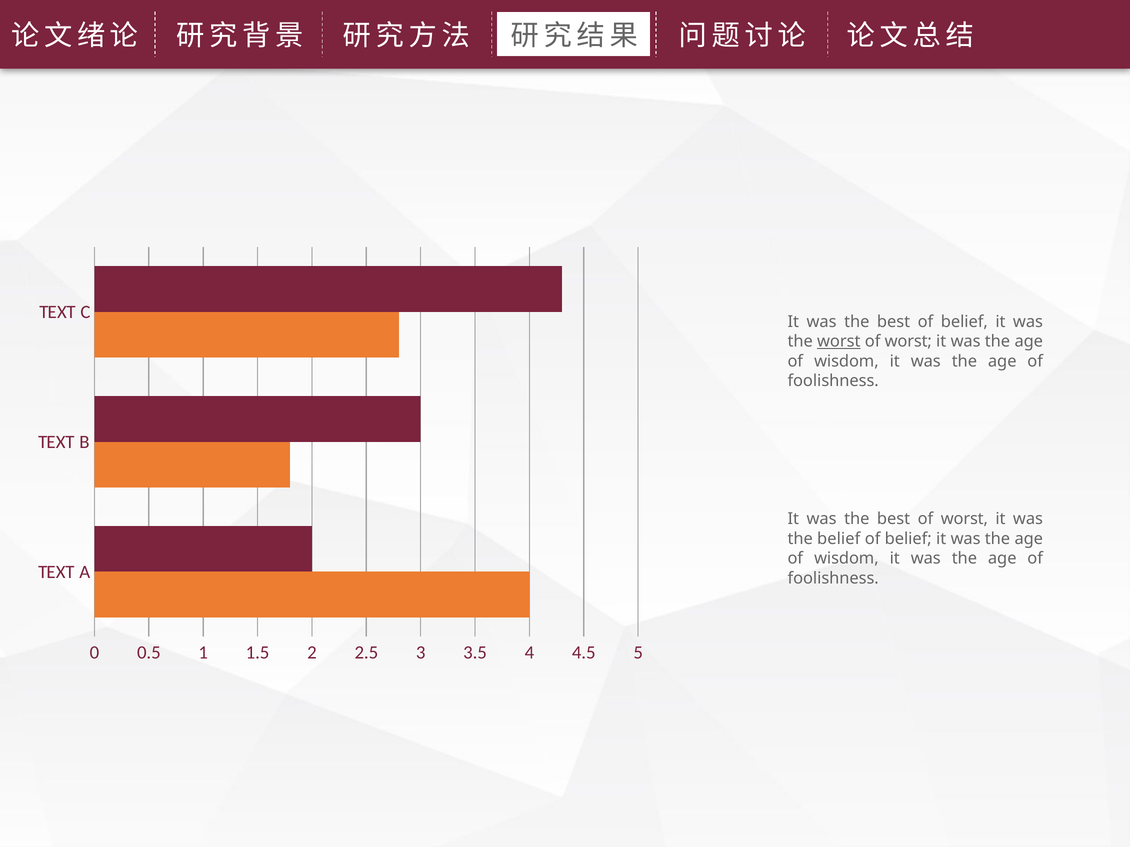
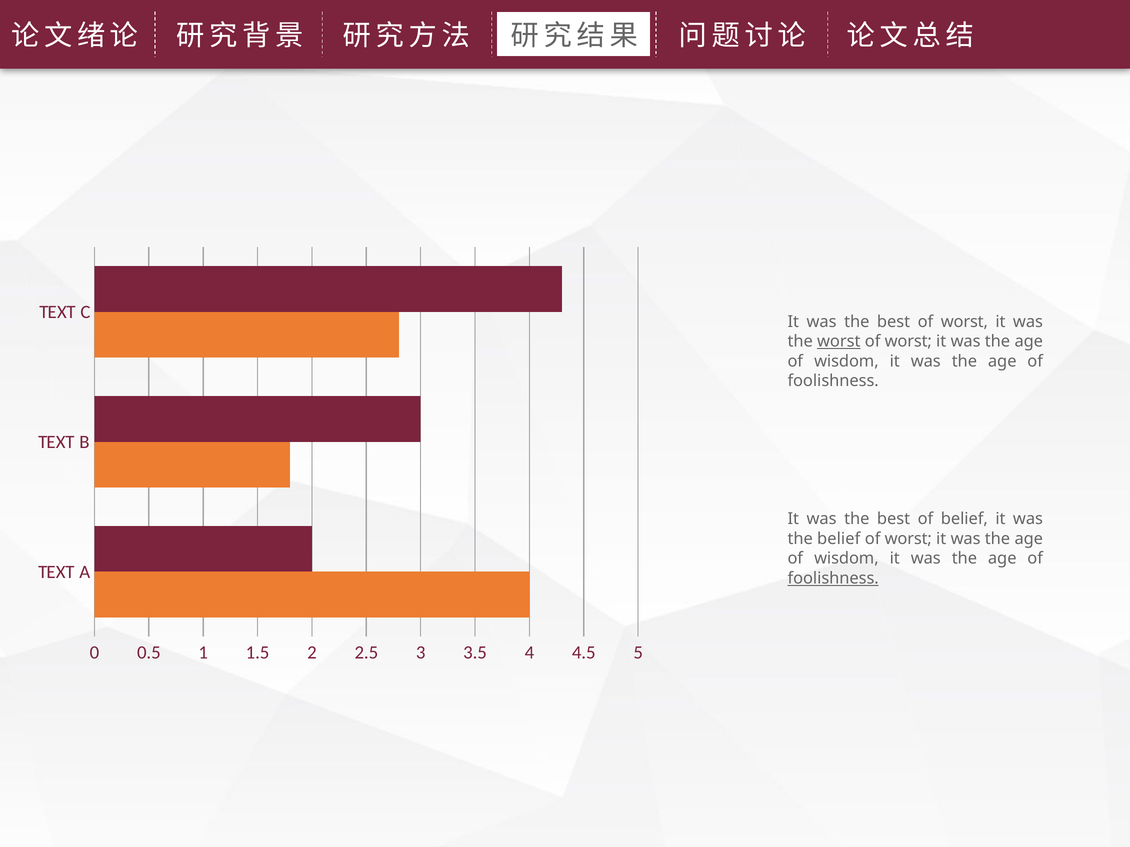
best of belief: belief -> worst (964, 322)
best of worst: worst -> belief (964, 519)
belief: belief -> worst (908, 539)
foolishness underline: none -> present (833, 579)
